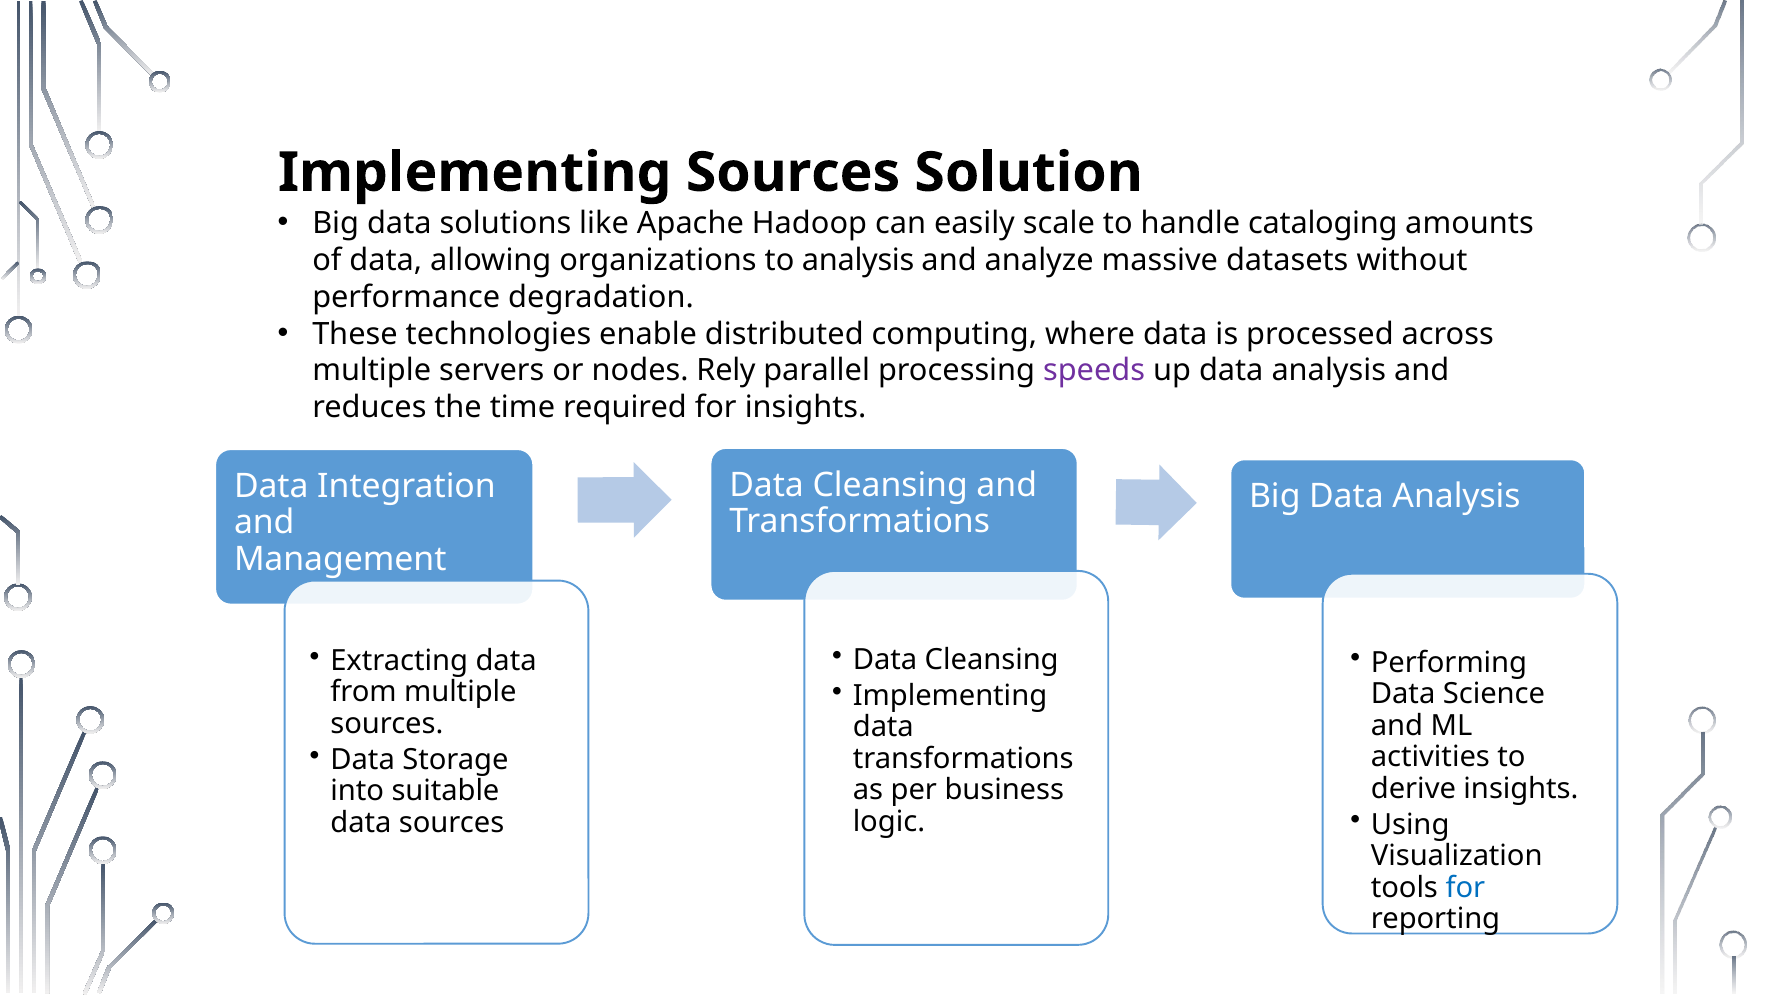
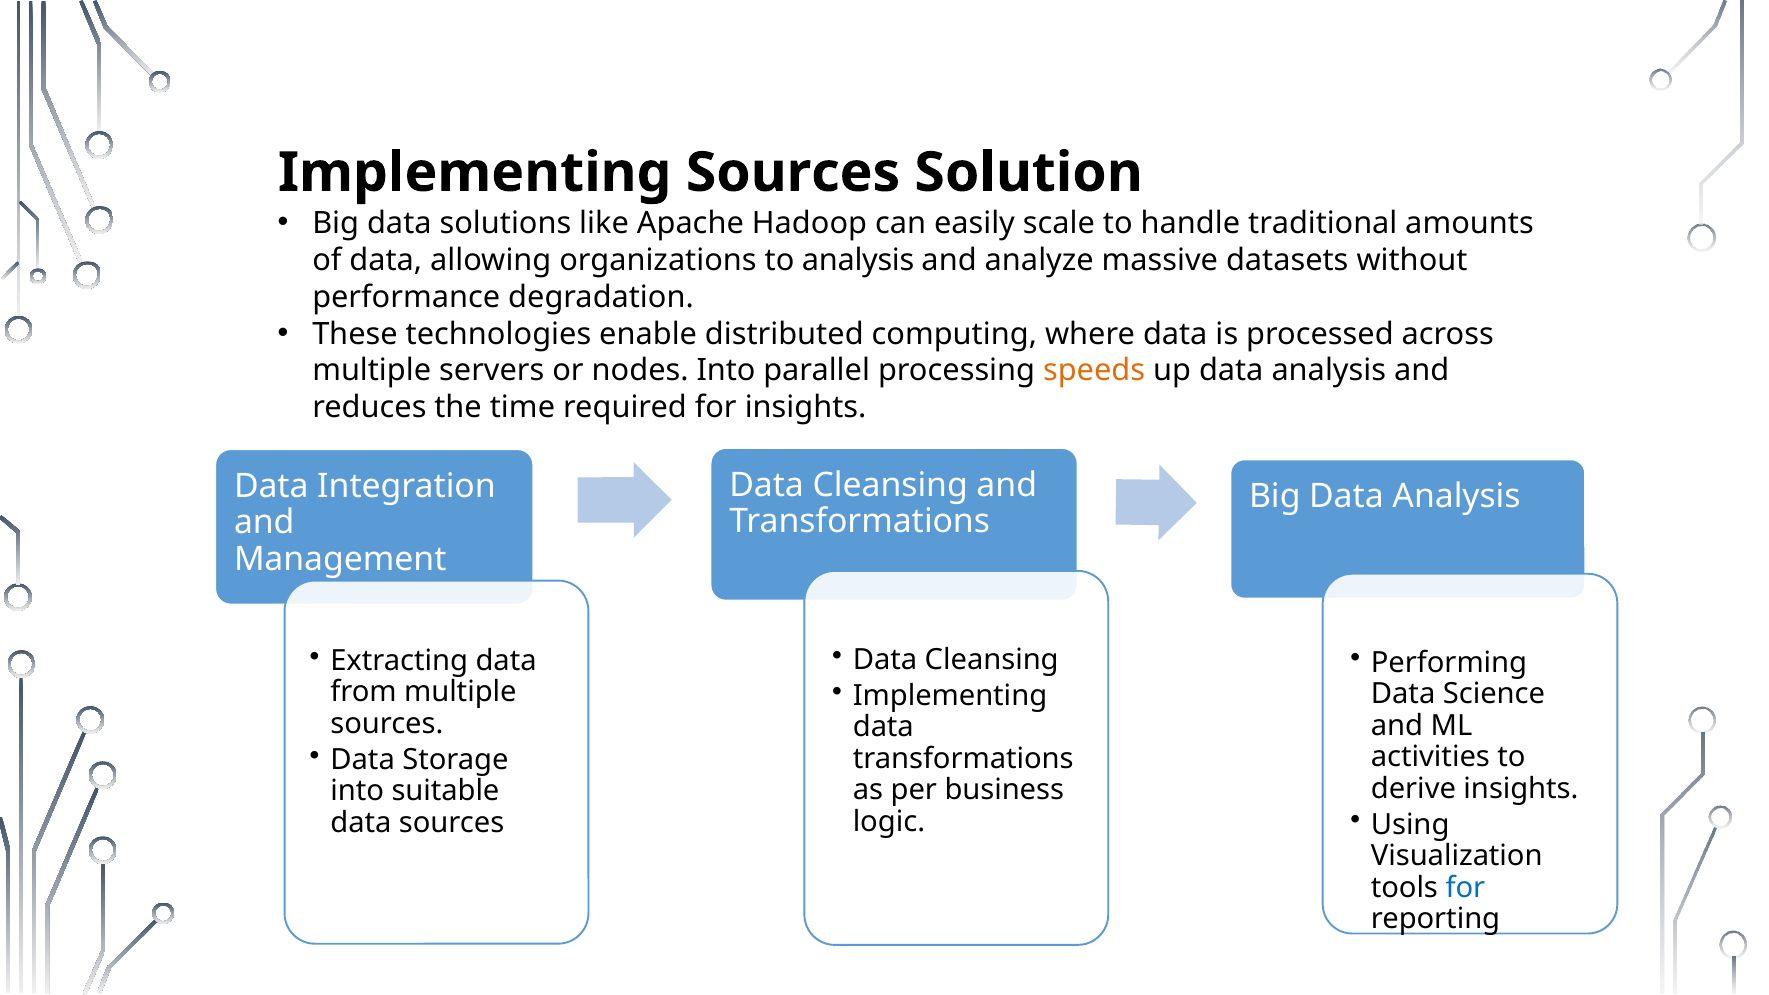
cataloging: cataloging -> traditional (1323, 223)
nodes Rely: Rely -> Into (726, 371)
speeds colour: purple -> orange (1094, 371)
